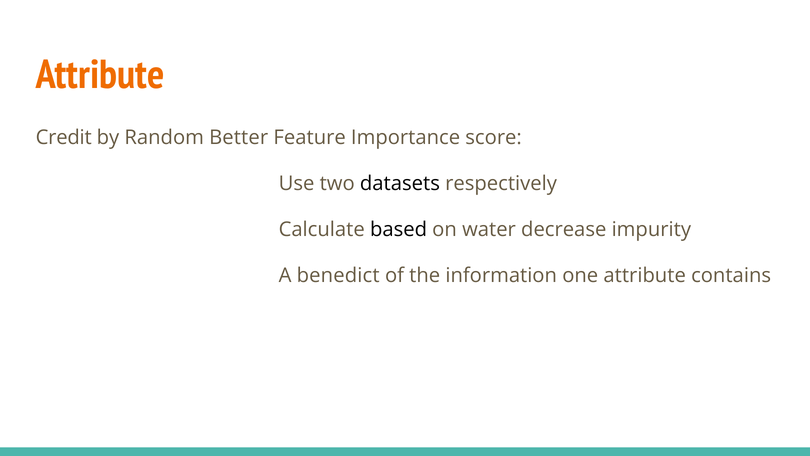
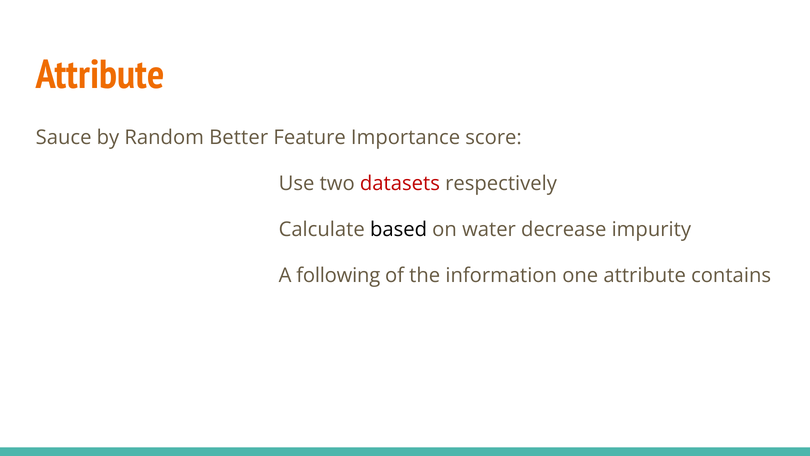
Credit: Credit -> Sauce (64, 137)
datasets colour: black -> red (400, 183)
benedict: benedict -> following (338, 275)
